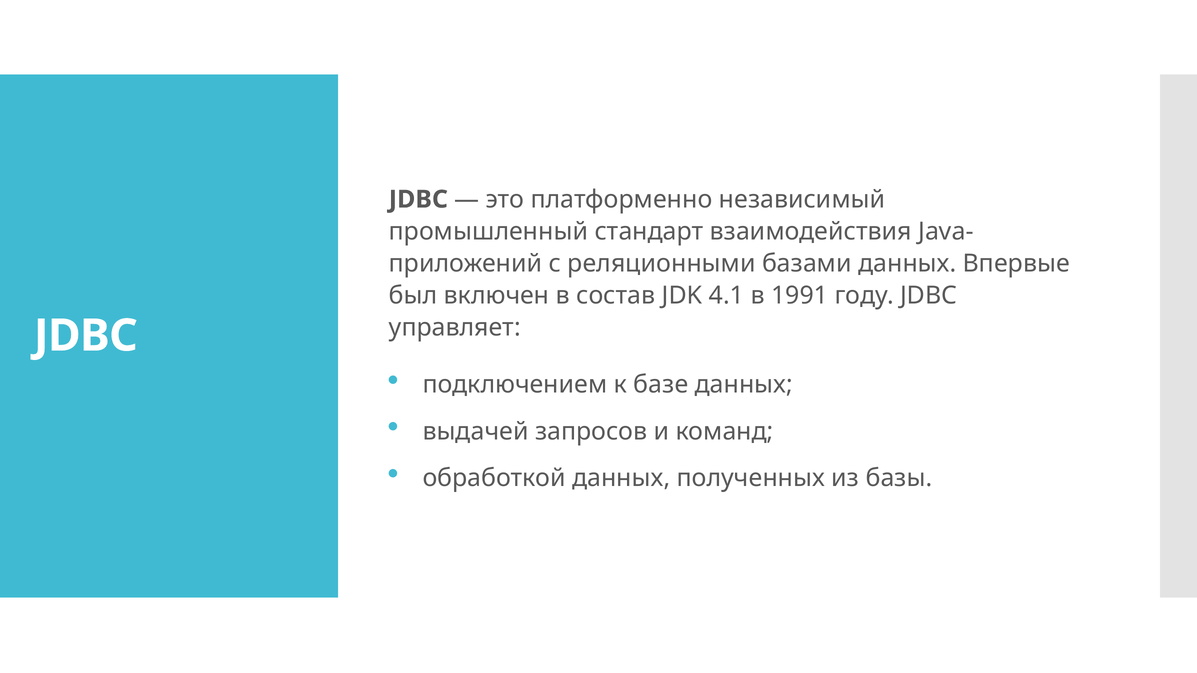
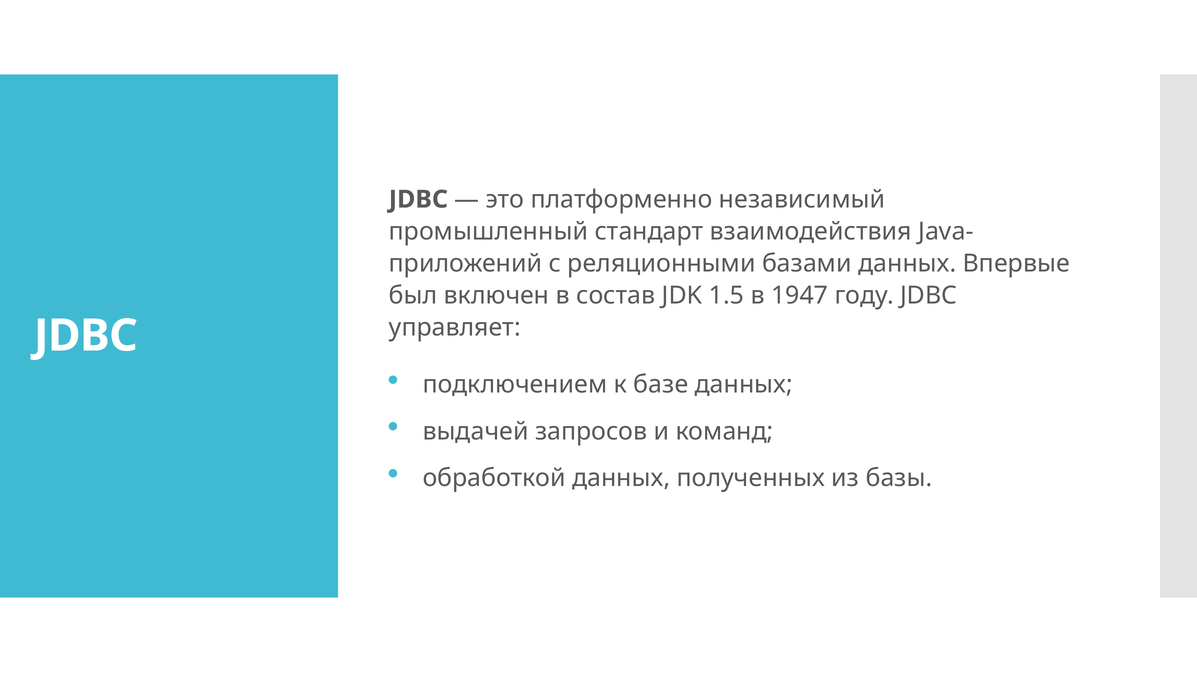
4.1: 4.1 -> 1.5 (726, 296)
1991: 1991 -> 1947 (800, 296)
